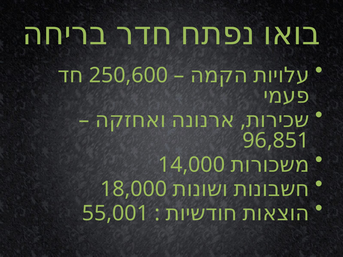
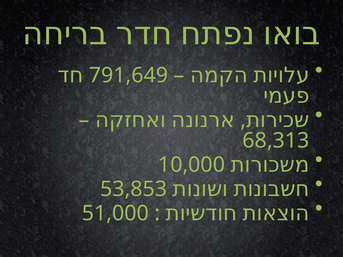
250,600: 250,600 -> 791,649 (129, 75)
96,851: 96,851 -> 68,313 (276, 141)
14,000: 14,000 -> 10,000 (192, 165)
18,000: 18,000 -> 53,853 (134, 189)
55,001: 55,001 -> 51,000 (115, 213)
